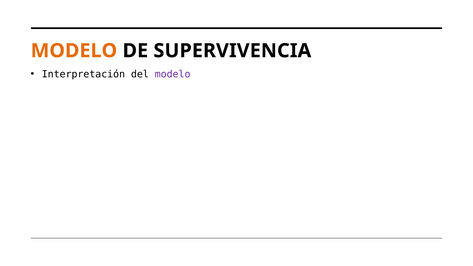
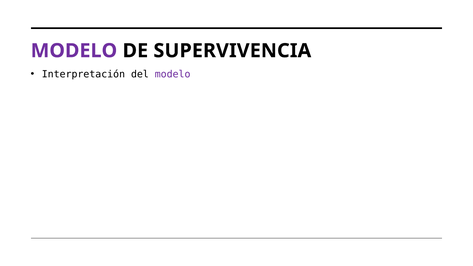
MODELO colour: orange -> purple (74, 51)
